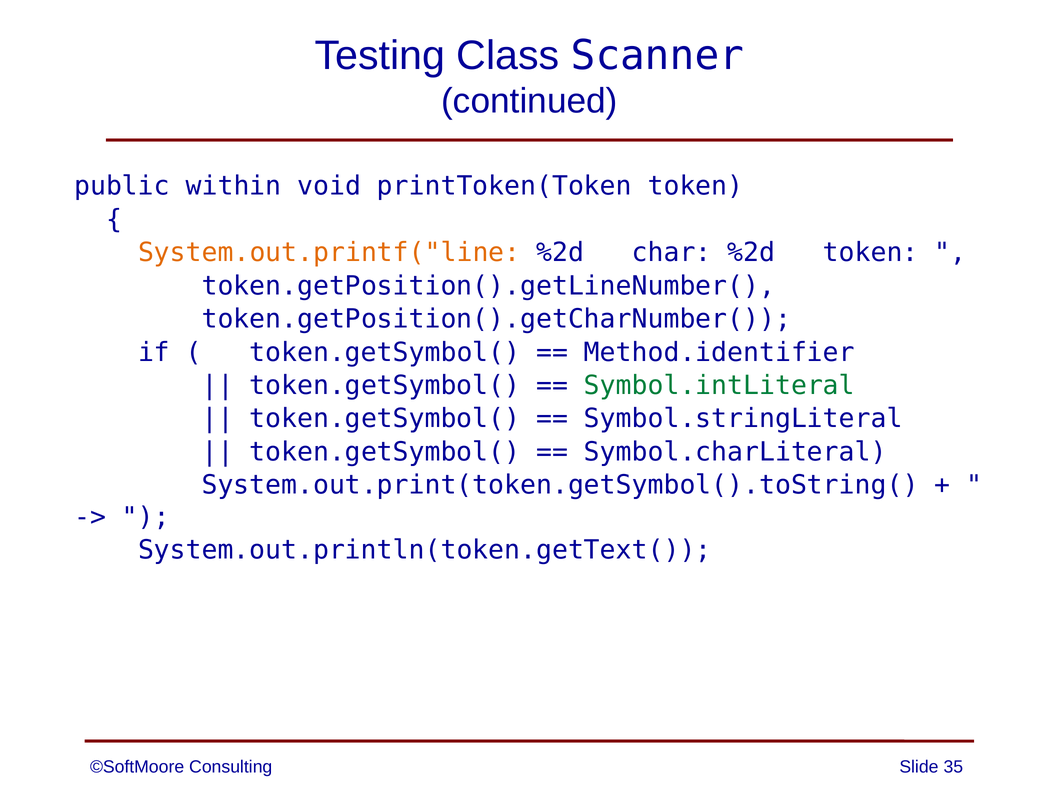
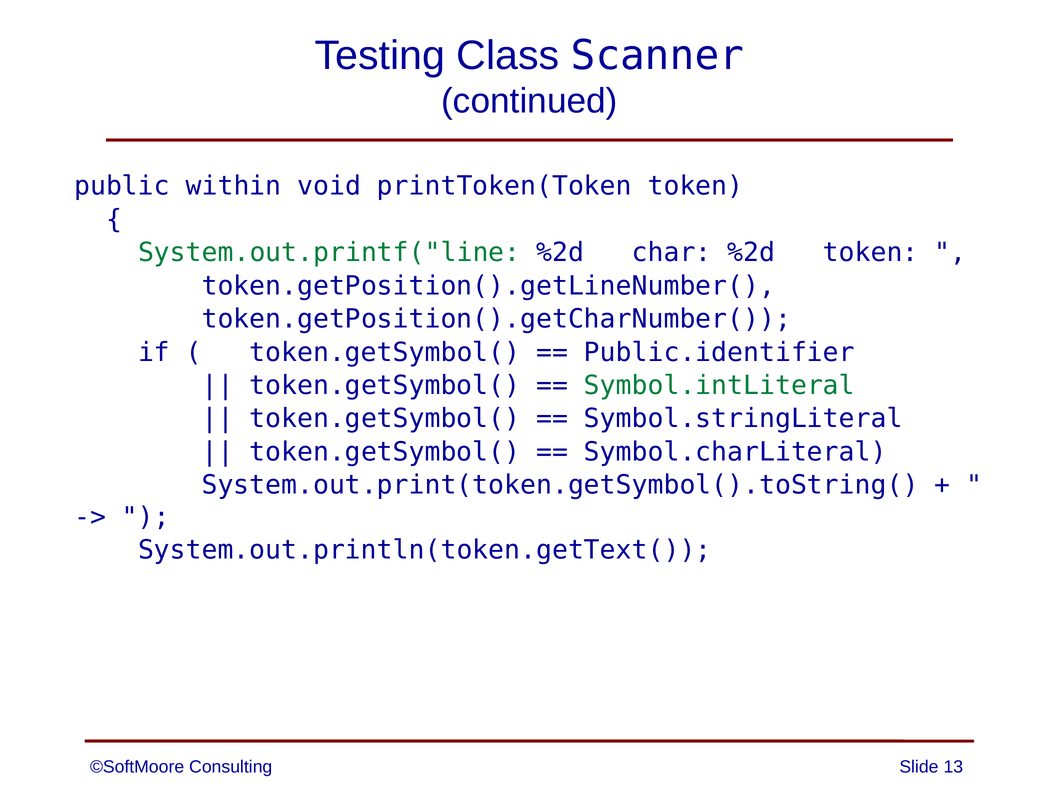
System.out.printf("line colour: orange -> green (329, 253)
Method.identifier: Method.identifier -> Public.identifier (719, 352)
35: 35 -> 13 (953, 767)
